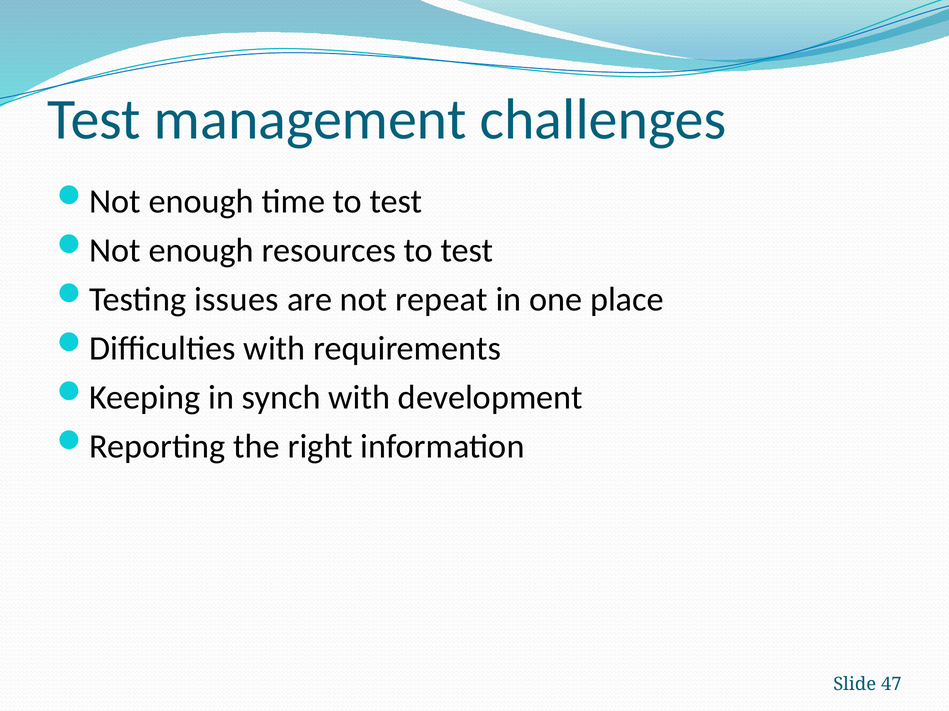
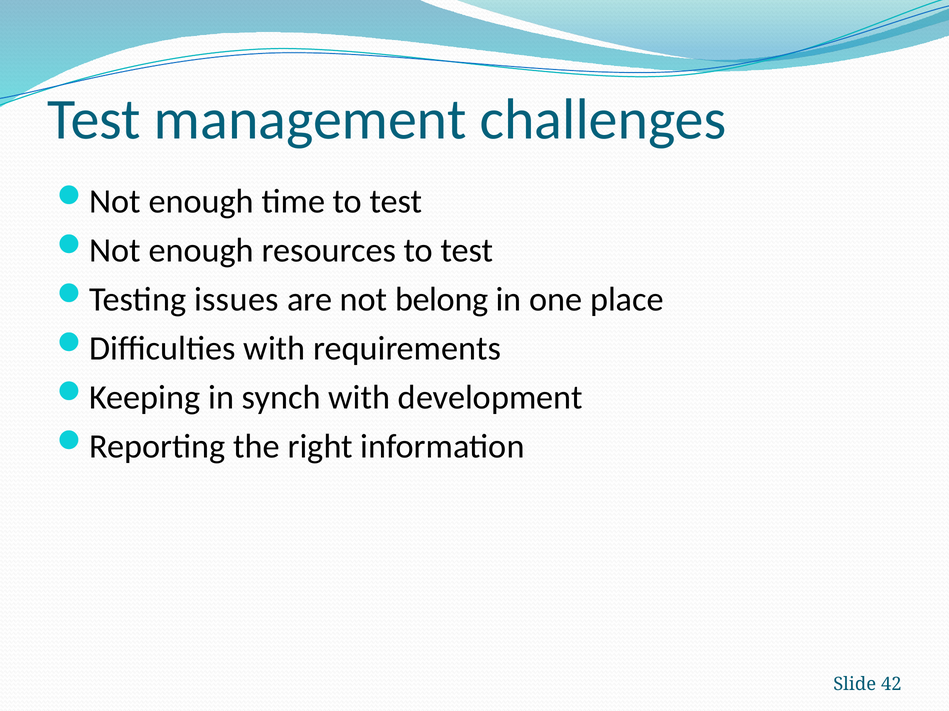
repeat: repeat -> belong (442, 300)
47: 47 -> 42 (891, 685)
